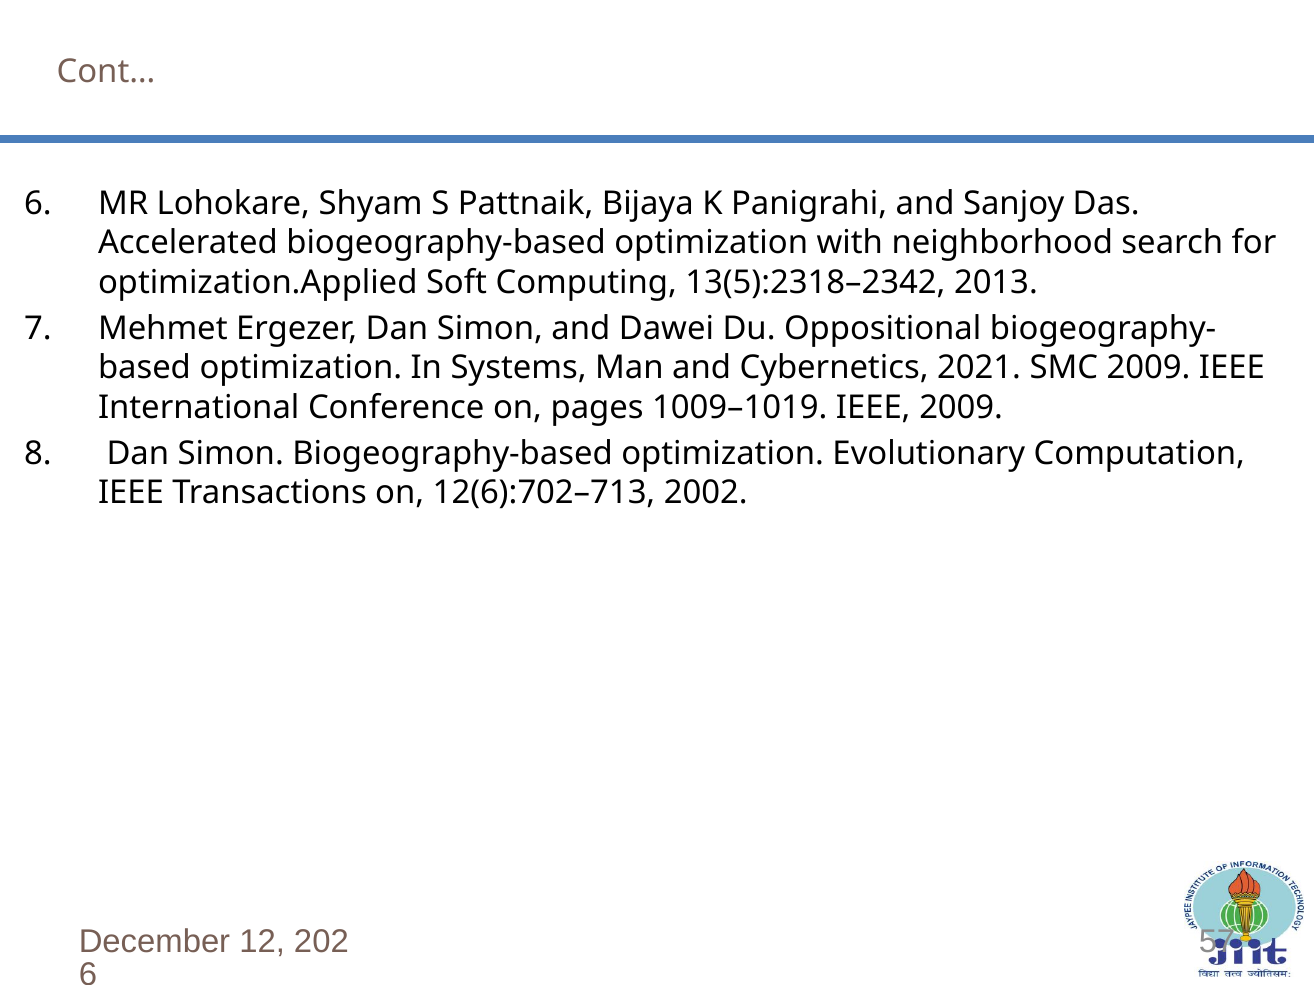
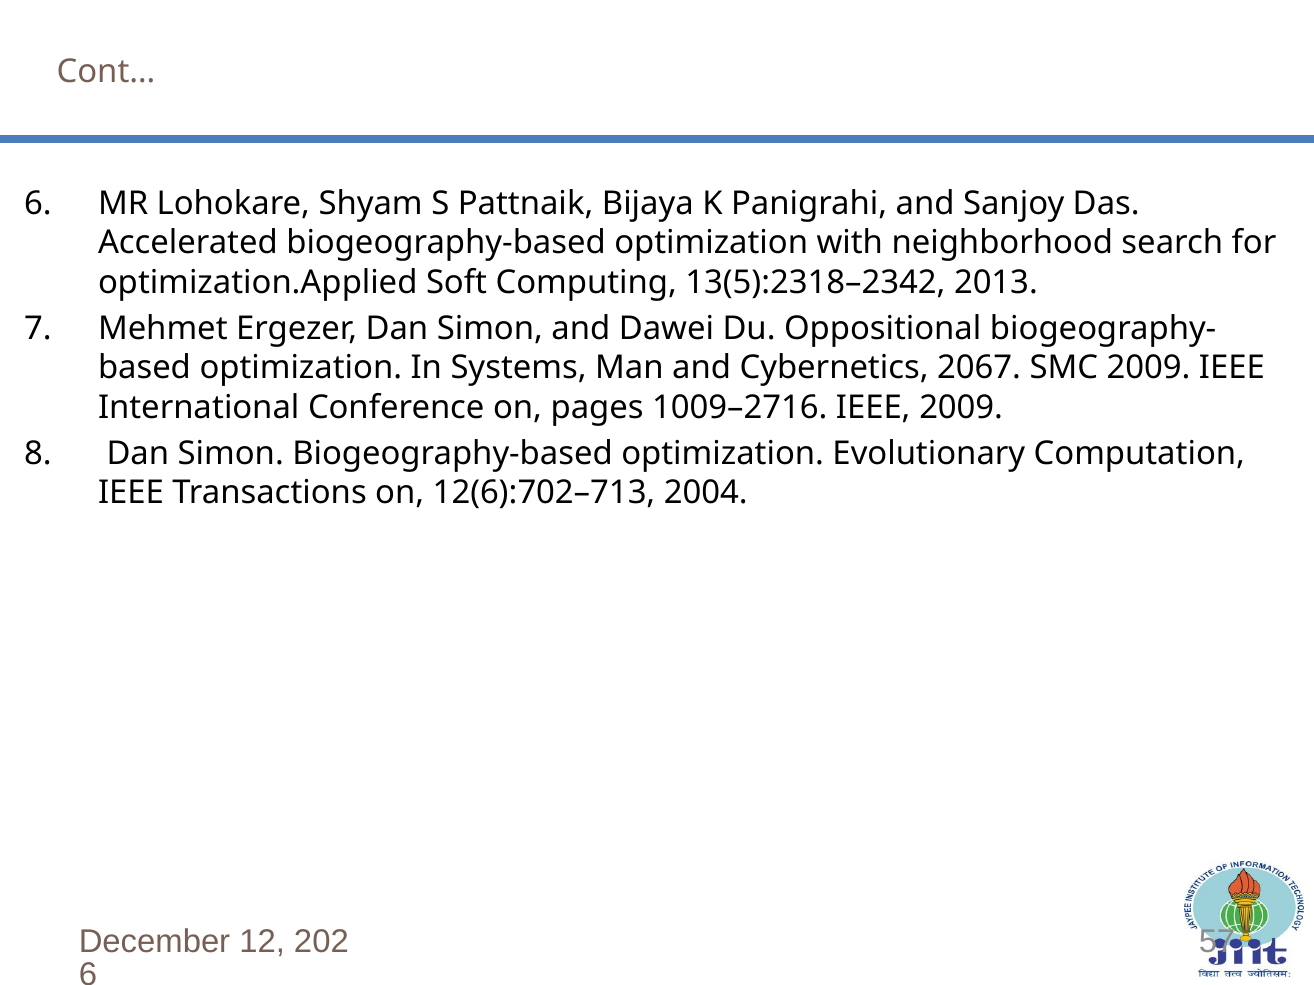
2021: 2021 -> 2067 (979, 368)
1009–1019: 1009–1019 -> 1009–2716 (740, 407)
2002: 2002 -> 2004 (706, 493)
